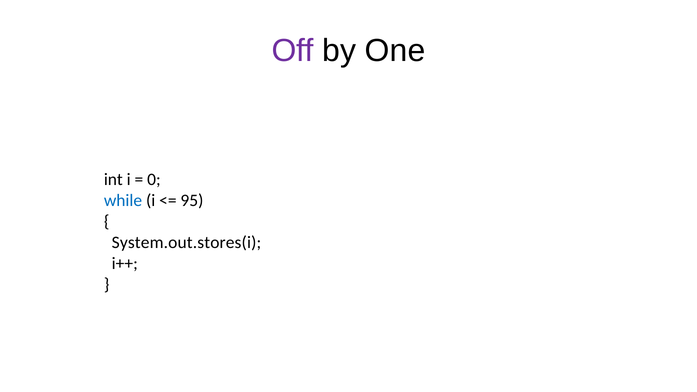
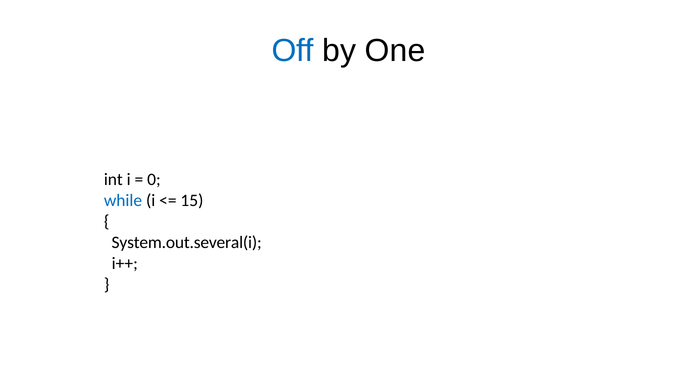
Off colour: purple -> blue (293, 51)
95: 95 -> 15 (192, 201)
System.out.stores(i: System.out.stores(i -> System.out.several(i (187, 243)
